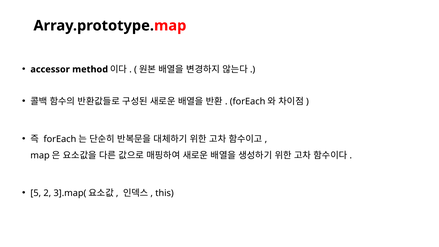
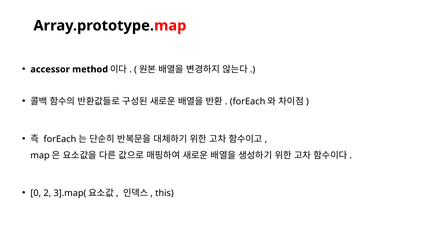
5: 5 -> 0 (36, 193)
